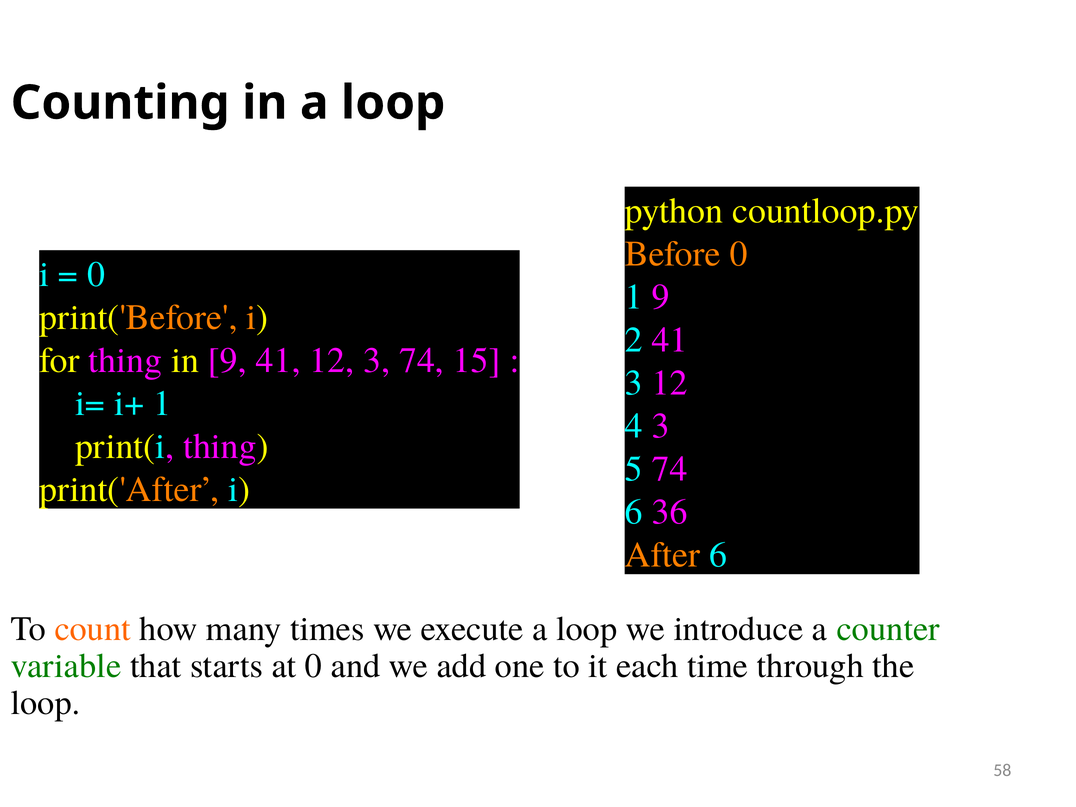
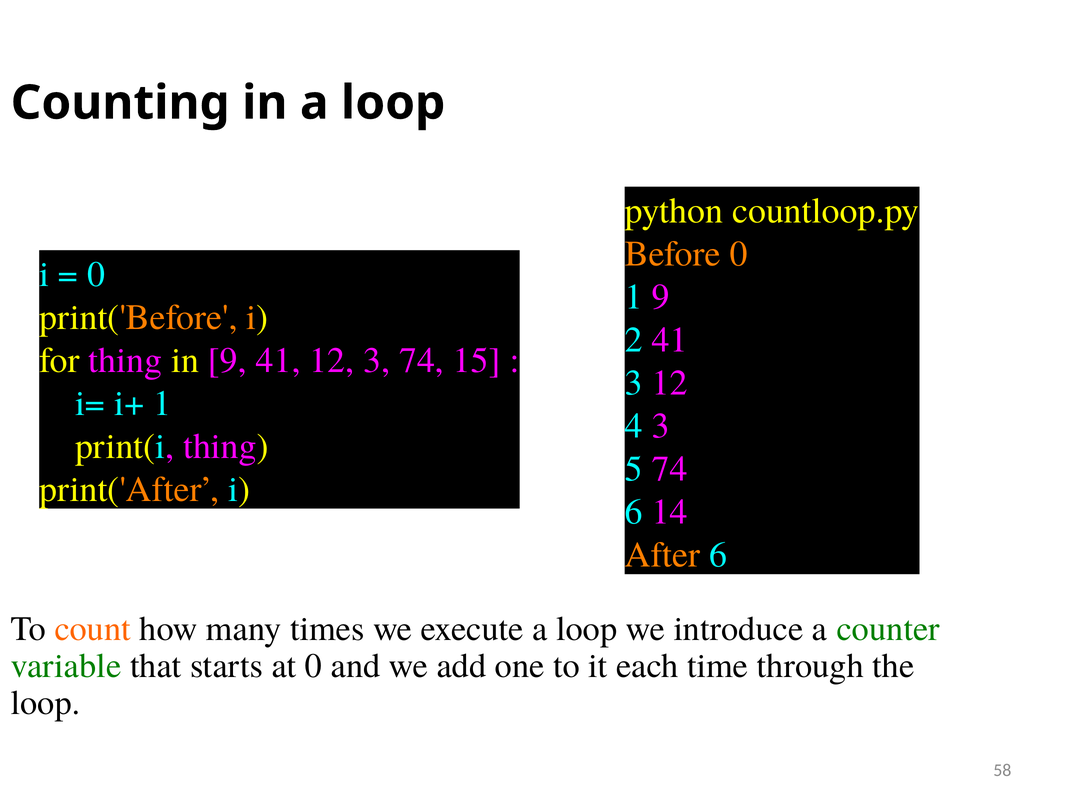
36: 36 -> 14 (670, 512)
